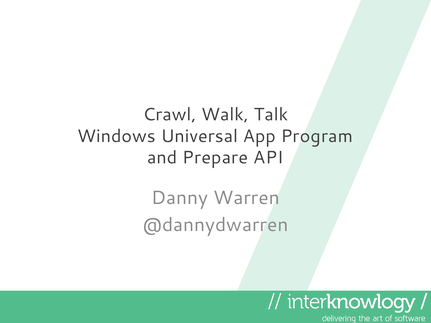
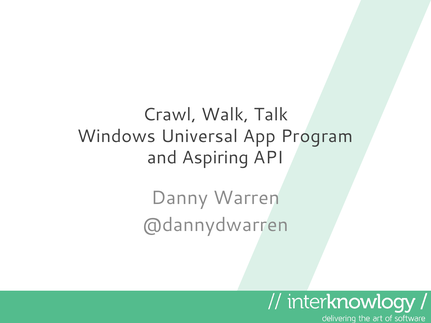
Prepare: Prepare -> Aspiring (215, 158)
